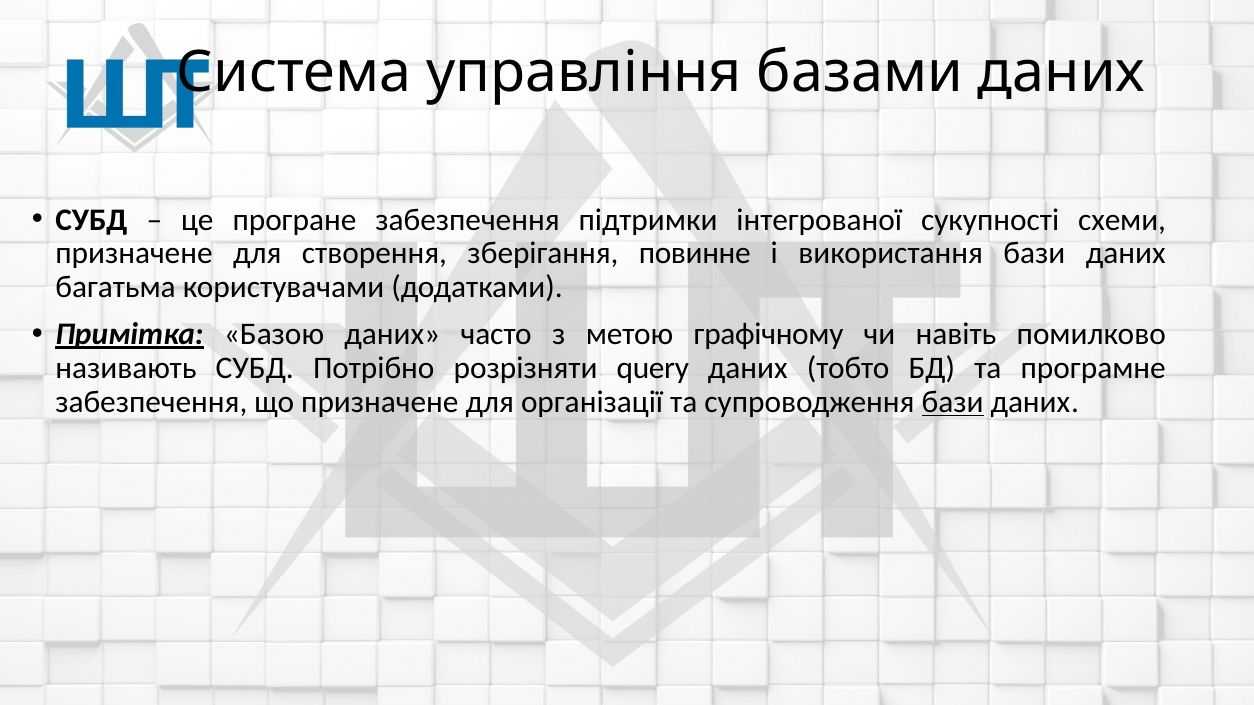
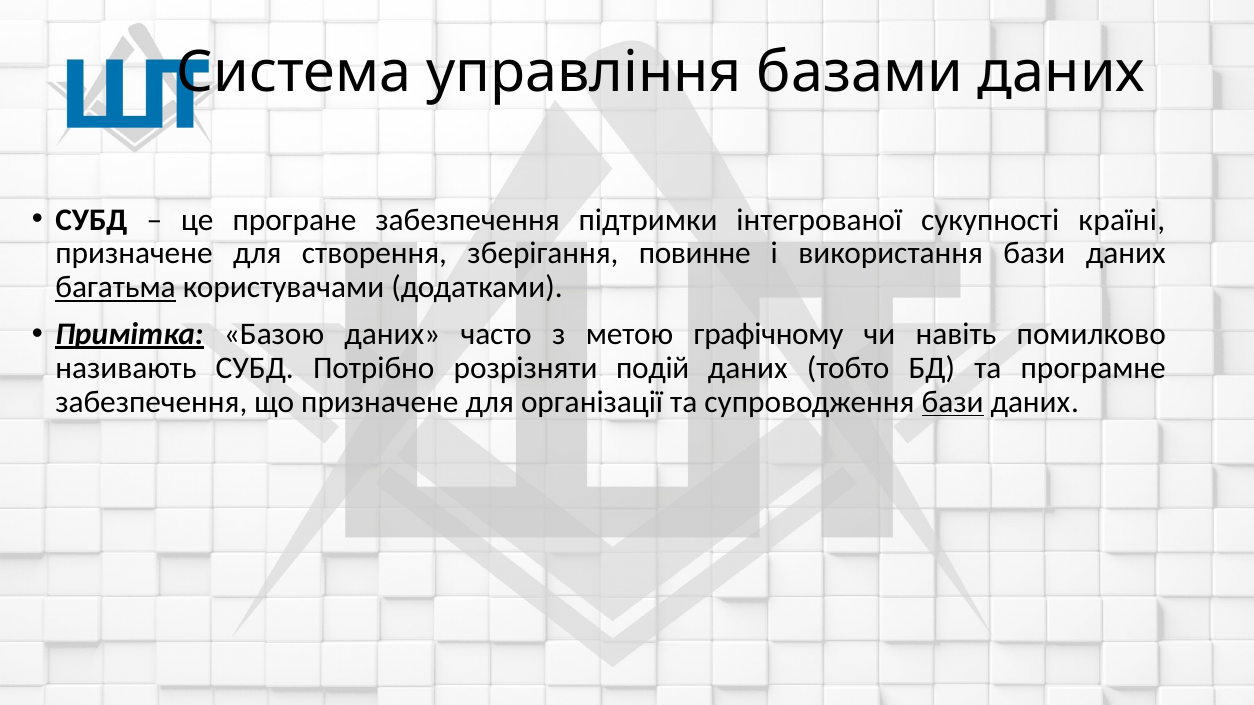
схеми: схеми -> країні (1122, 220)
багатьма underline: none -> present (116, 288)
query: query -> подій (653, 368)
